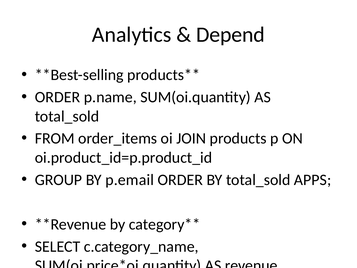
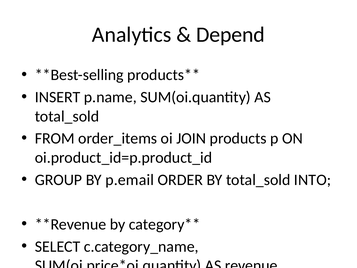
ORDER: ORDER -> INSERT (58, 97)
APPS: APPS -> INTO (313, 180)
